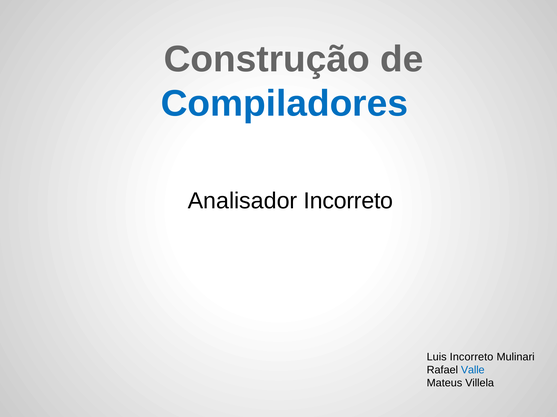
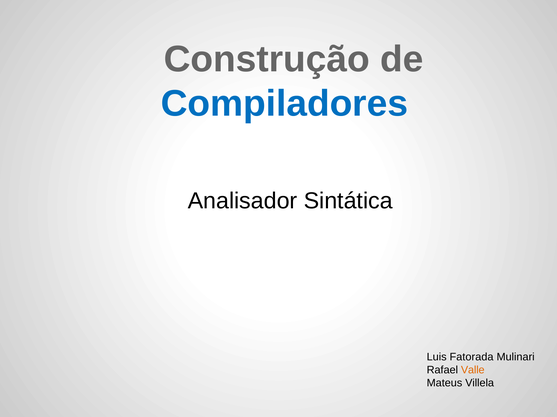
Analisador Incorreto: Incorreto -> Sintática (348, 201)
Luis Incorreto: Incorreto -> Fatorada (472, 358)
Valle colour: blue -> orange (473, 371)
